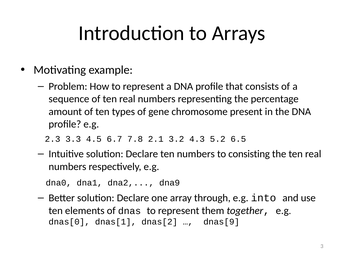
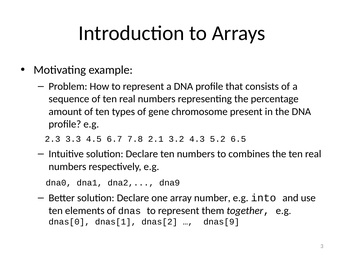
consisting: consisting -> combines (249, 154)
through: through -> number (212, 198)
